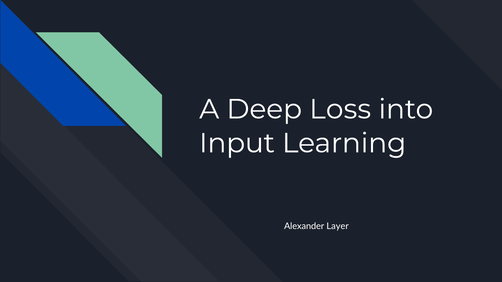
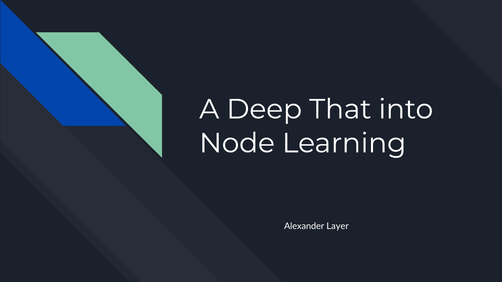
Loss: Loss -> That (340, 109)
Input: Input -> Node (237, 143)
